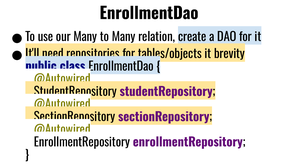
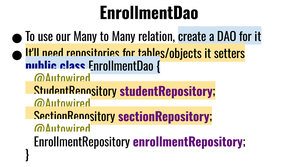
brevity: brevity -> setters (229, 54)
